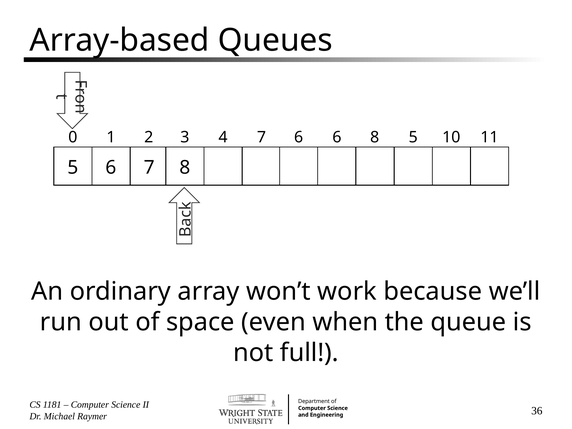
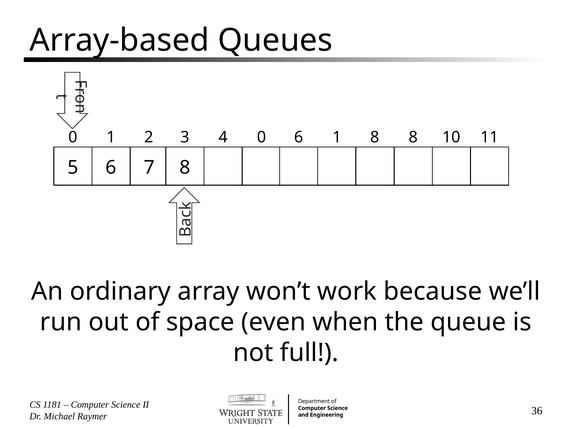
4 7: 7 -> 0 (262, 137)
6 6: 6 -> 1 (337, 137)
8 5: 5 -> 8 (413, 137)
